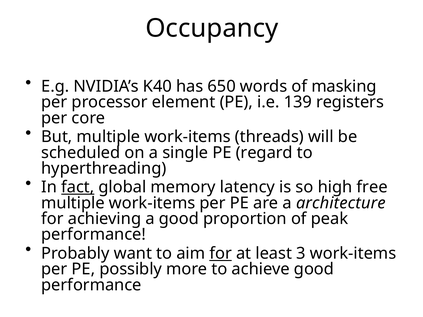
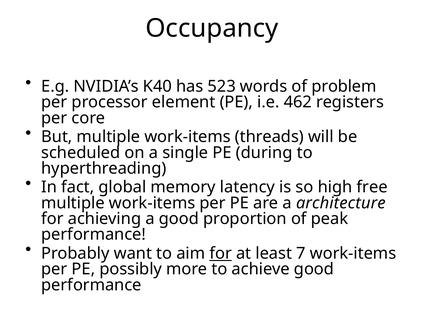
650: 650 -> 523 (222, 87)
masking: masking -> problem (344, 87)
139: 139 -> 462 (298, 102)
regard: regard -> during (264, 153)
fact underline: present -> none (78, 187)
3: 3 -> 7 (301, 254)
